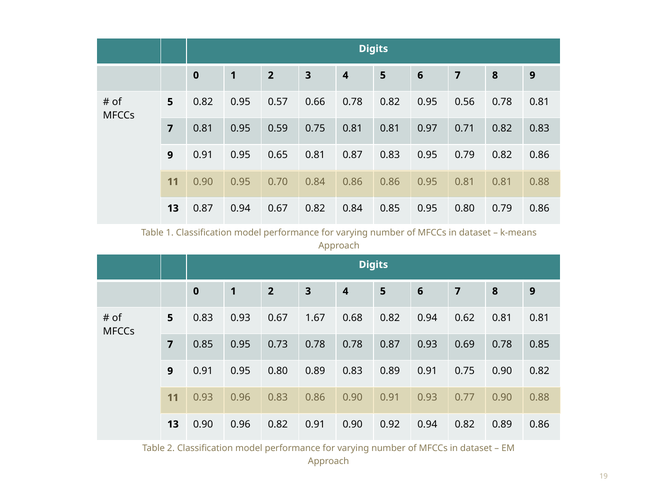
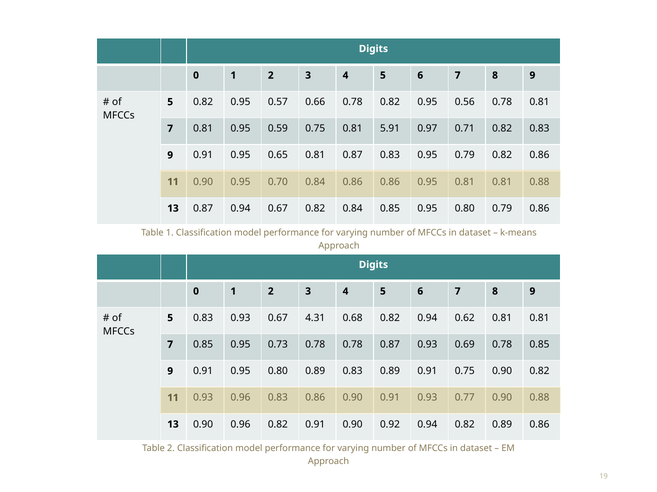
0.75 0.81 0.81: 0.81 -> 5.91 (390, 129)
1.67: 1.67 -> 4.31 (315, 318)
